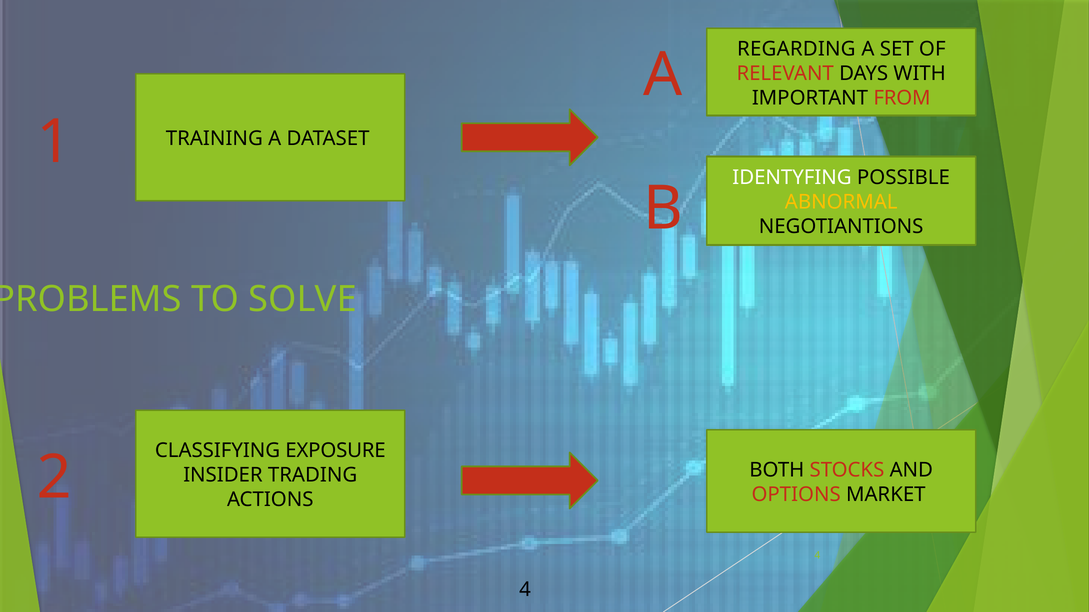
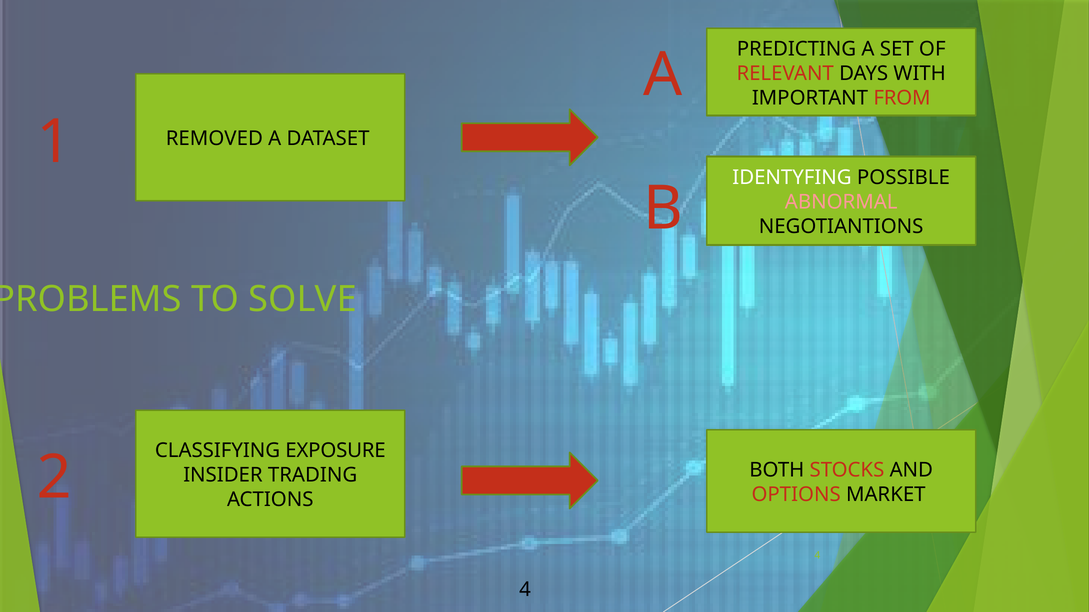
REGARDING: REGARDING -> PREDICTING (796, 49)
TRAINING: TRAINING -> REMOVED (214, 139)
ABNORMAL colour: yellow -> pink (841, 202)
